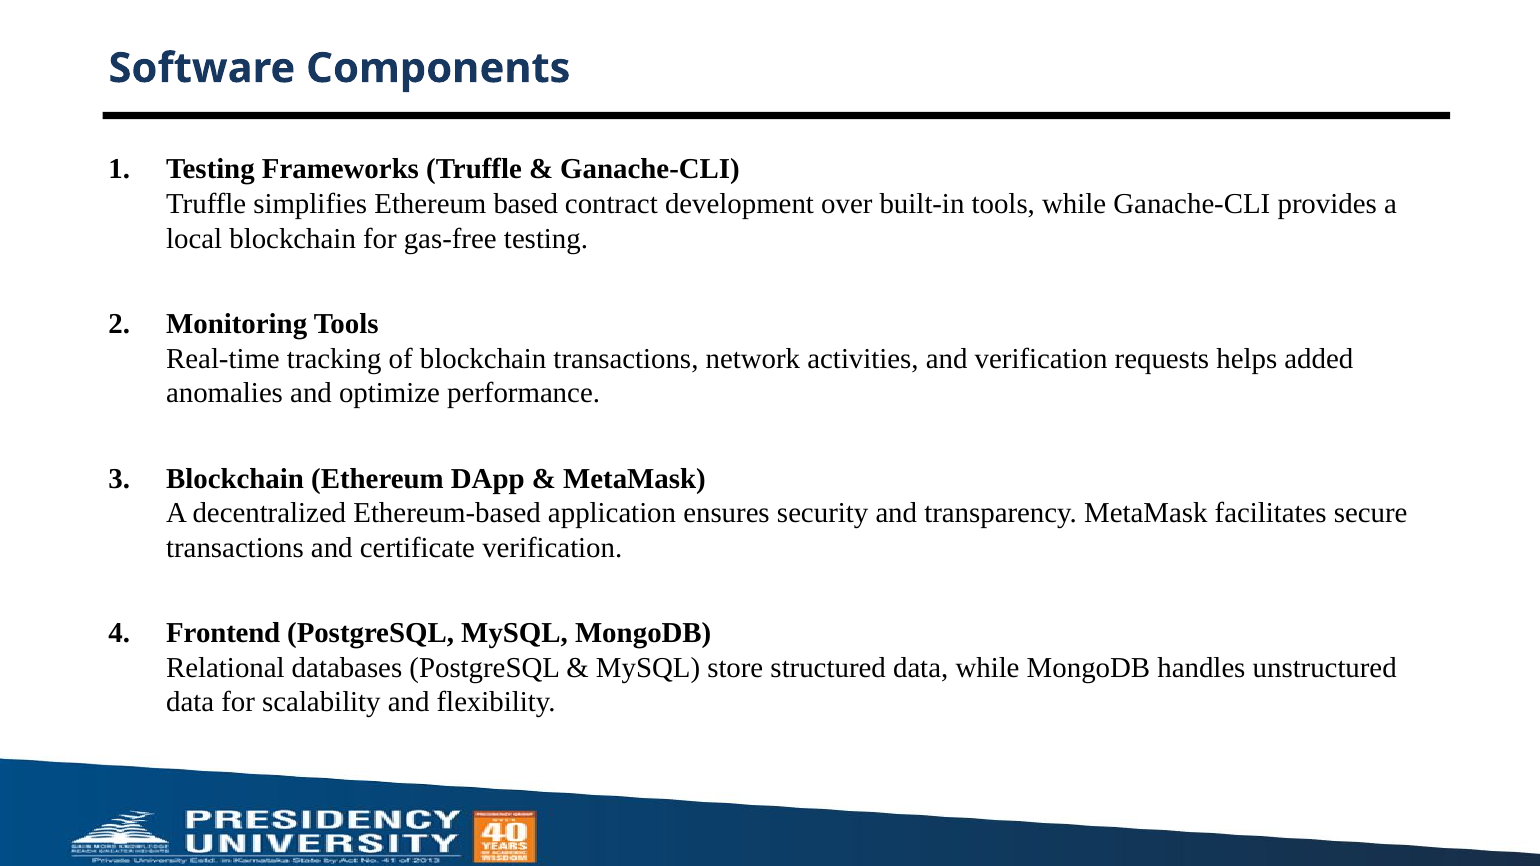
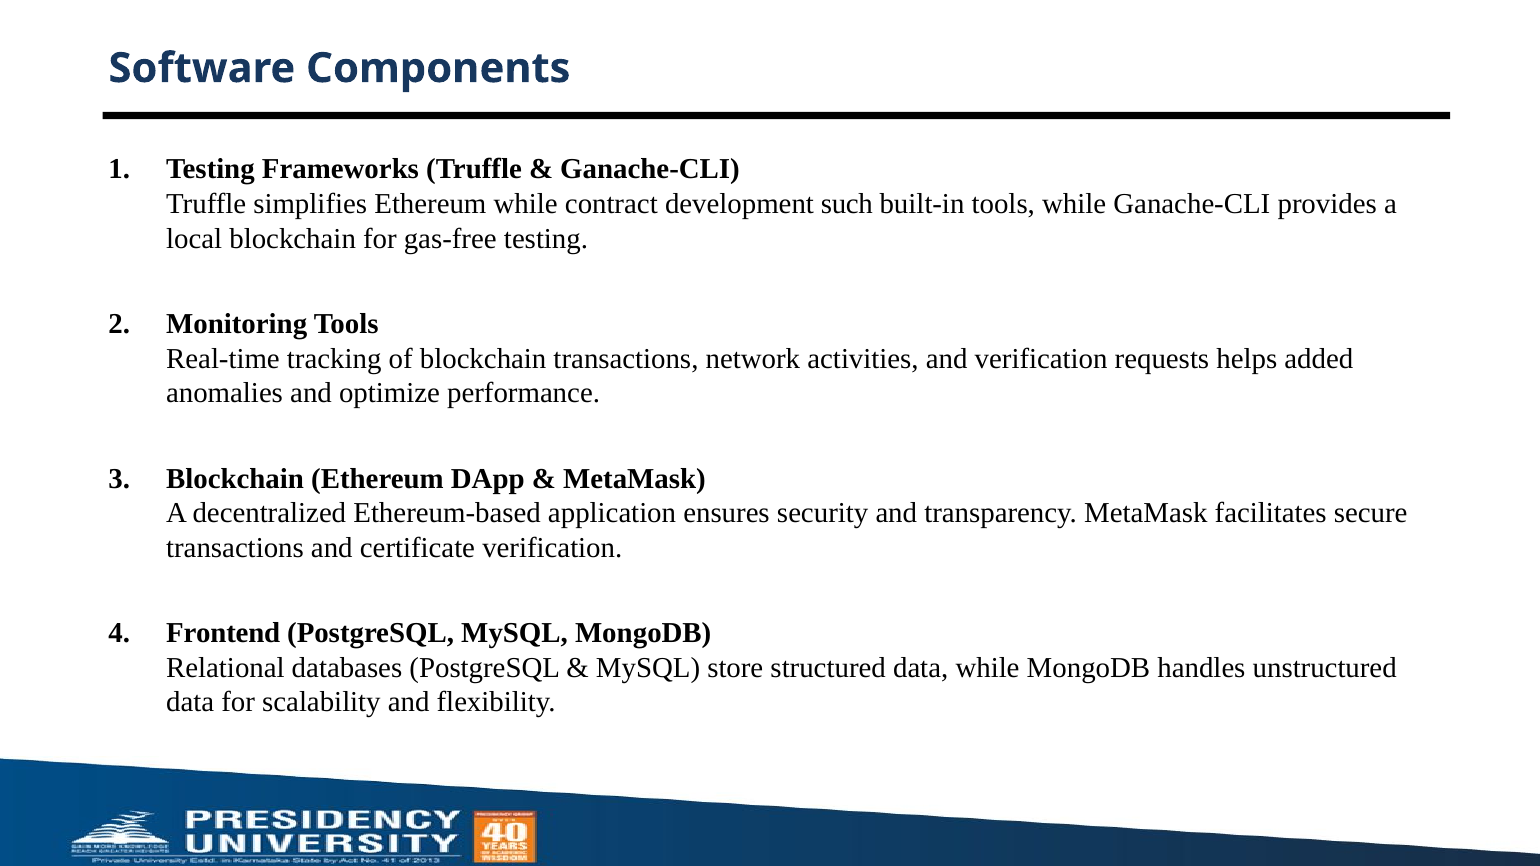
Ethereum based: based -> while (526, 204)
over: over -> such (847, 204)
